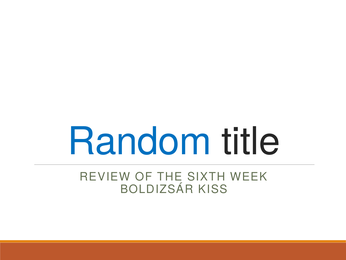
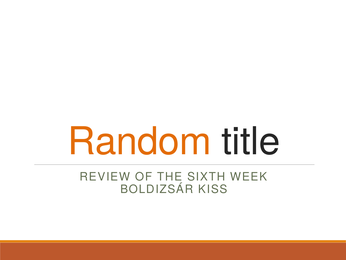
Random colour: blue -> orange (139, 141)
